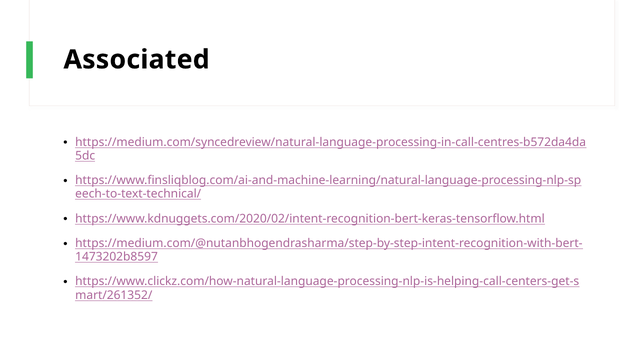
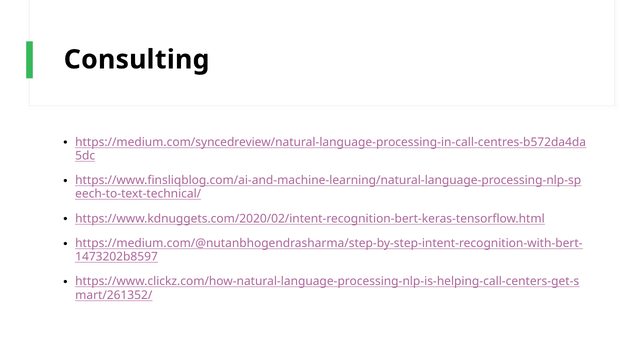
Associated: Associated -> Consulting (137, 59)
